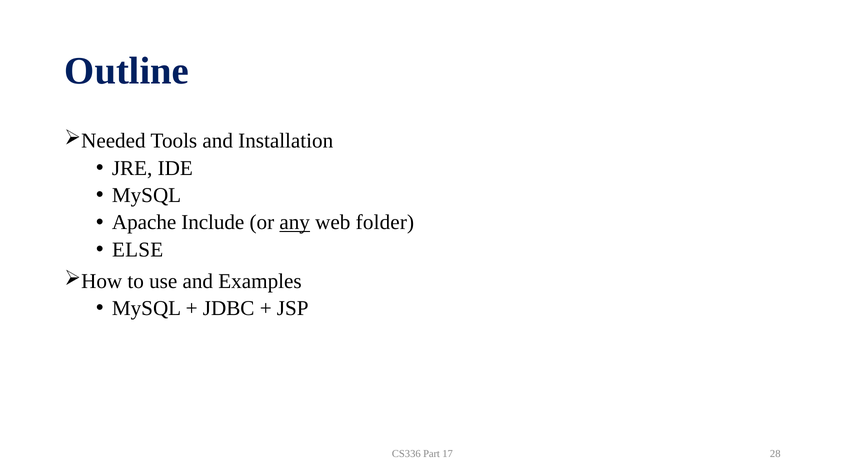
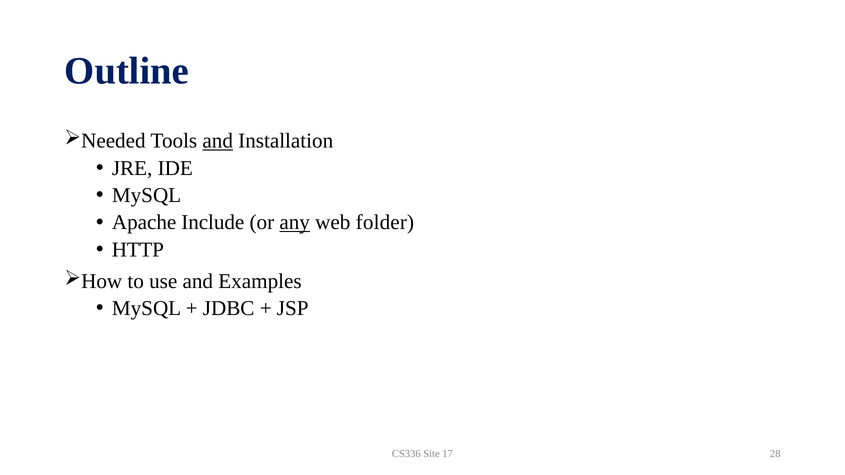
and underline: none -> present (218, 141)
ELSE: ELSE -> HTTP (138, 250)
Part: Part -> Site (432, 454)
